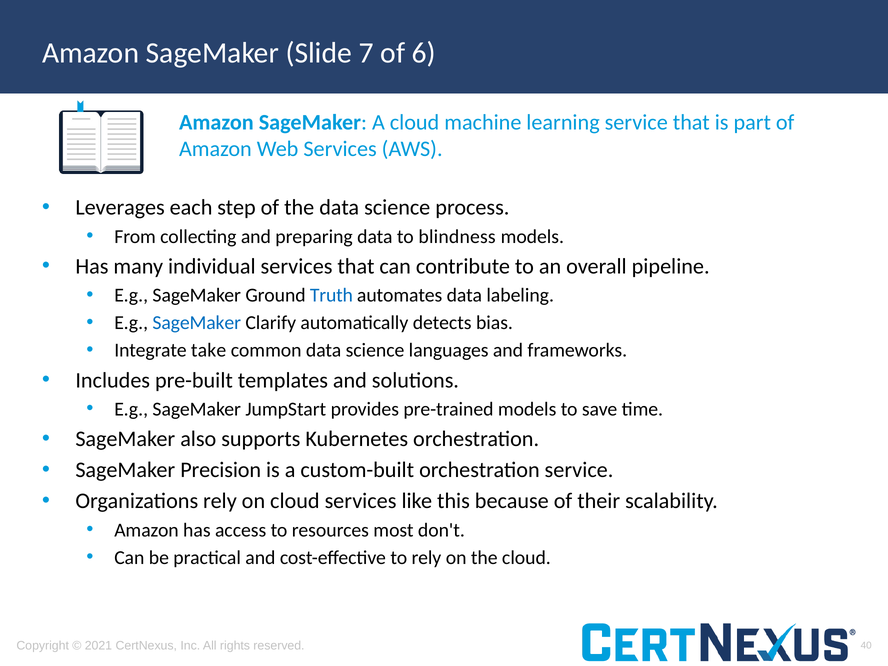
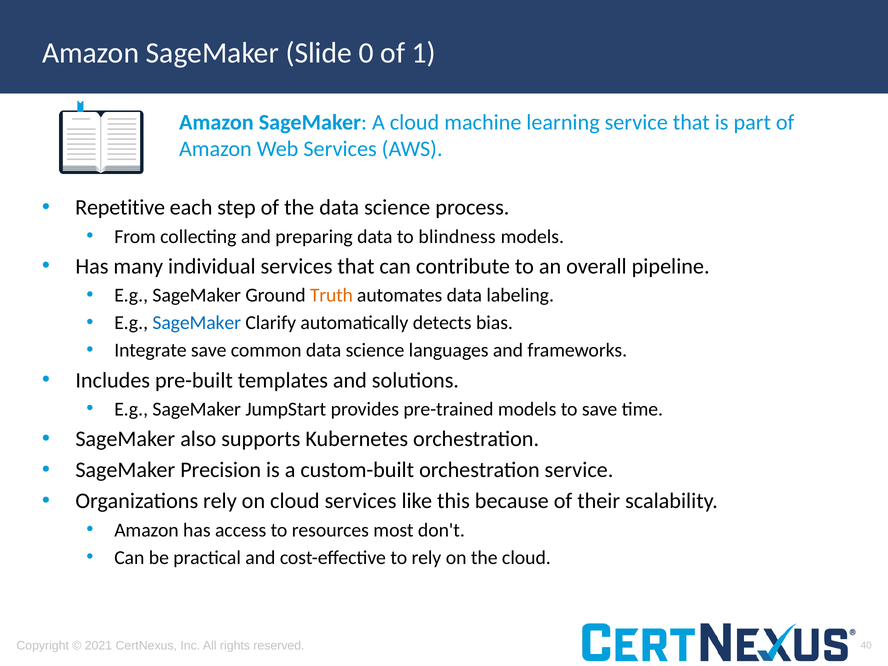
7: 7 -> 0 (366, 53)
6: 6 -> 1 (424, 53)
Leverages: Leverages -> Repetitive (120, 208)
Truth colour: blue -> orange (331, 295)
Integrate take: take -> save (209, 350)
